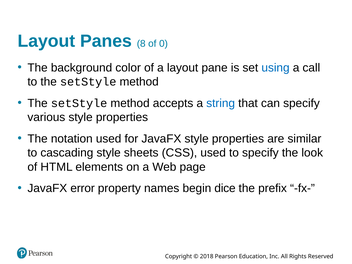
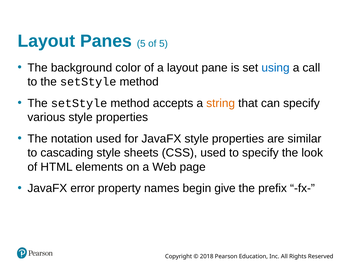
Panes 8: 8 -> 5 (141, 44)
of 0: 0 -> 5 (163, 44)
string colour: blue -> orange (221, 103)
dice: dice -> give (225, 188)
